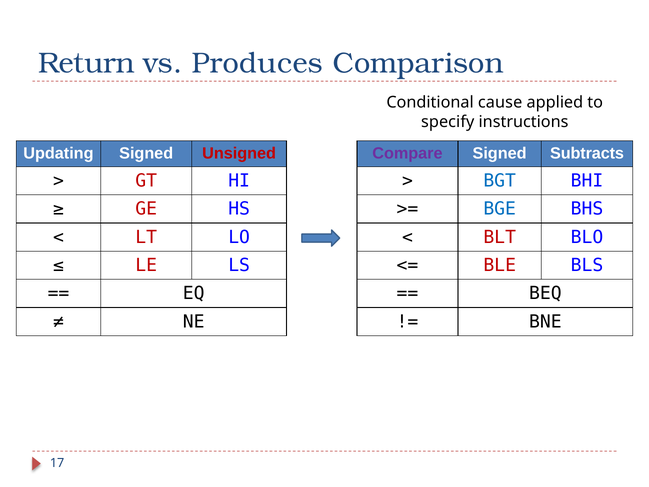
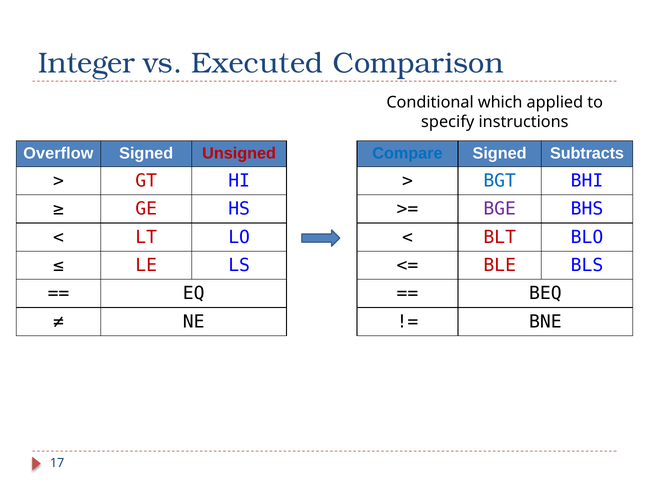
Return: Return -> Integer (87, 63)
Produces: Produces -> Executed (257, 63)
cause: cause -> which (500, 102)
Updating: Updating -> Overflow (58, 153)
Compare colour: purple -> blue (407, 153)
BGE colour: blue -> purple (500, 209)
